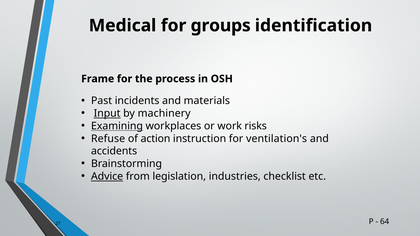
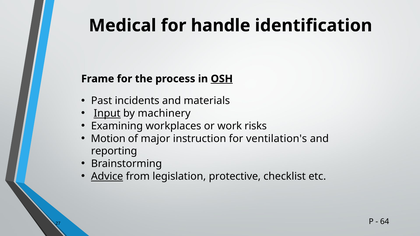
groups: groups -> handle (221, 26)
OSH underline: none -> present (222, 79)
Examining underline: present -> none (117, 126)
Refuse: Refuse -> Motion (108, 139)
action: action -> major (155, 139)
accidents: accidents -> reporting (114, 151)
industries: industries -> protective (235, 177)
